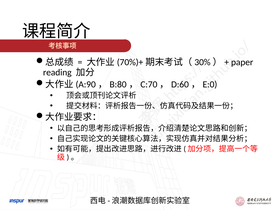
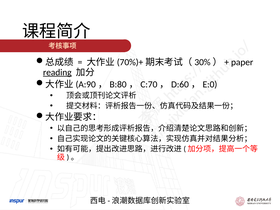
reading underline: none -> present (57, 72)
